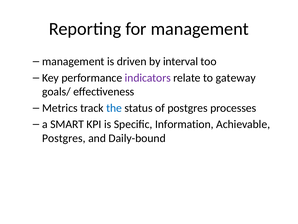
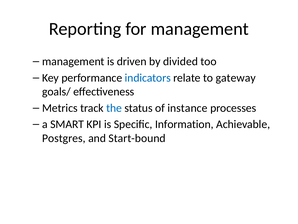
interval: interval -> divided (180, 61)
indicators colour: purple -> blue (148, 78)
of postgres: postgres -> instance (187, 108)
Daily-bound: Daily-bound -> Start-bound (137, 138)
